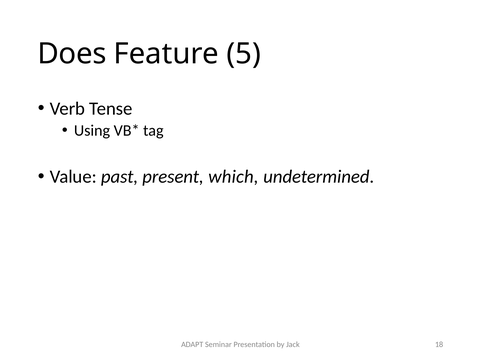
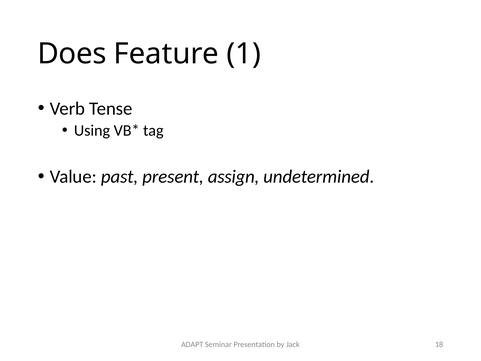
5: 5 -> 1 (244, 54)
which: which -> assign (234, 177)
